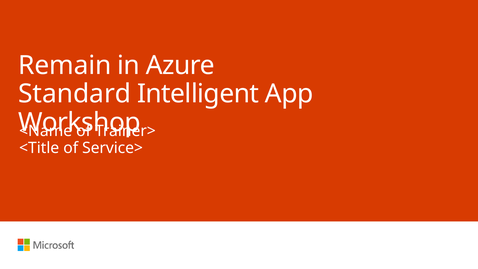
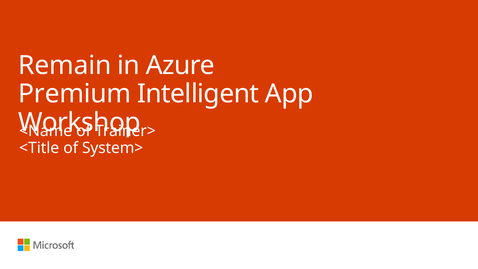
Standard: Standard -> Premium (75, 94)
Service>: Service> -> System> (113, 148)
